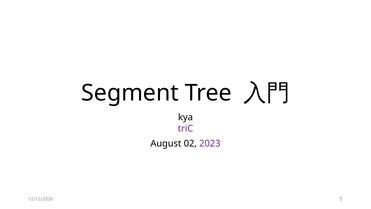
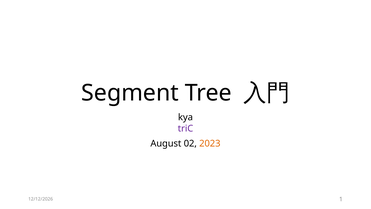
2023 colour: purple -> orange (210, 143)
